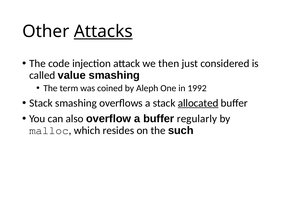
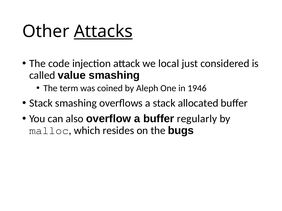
then: then -> local (169, 64)
1992: 1992 -> 1946 (197, 88)
allocated underline: present -> none (198, 103)
such: such -> bugs (181, 131)
